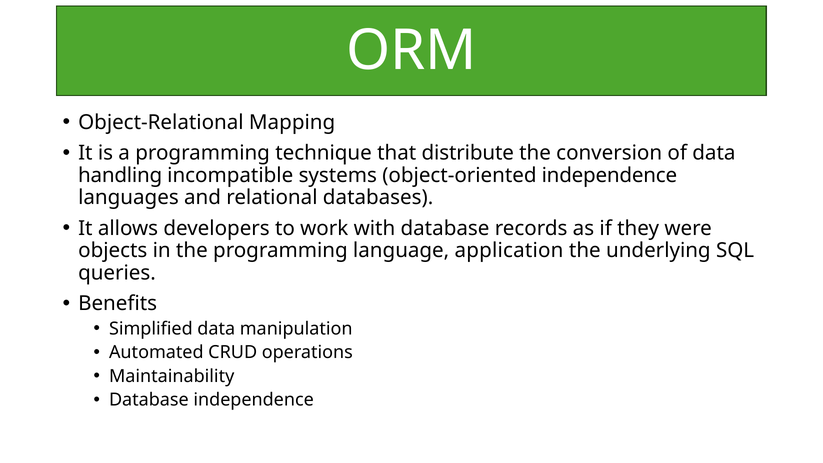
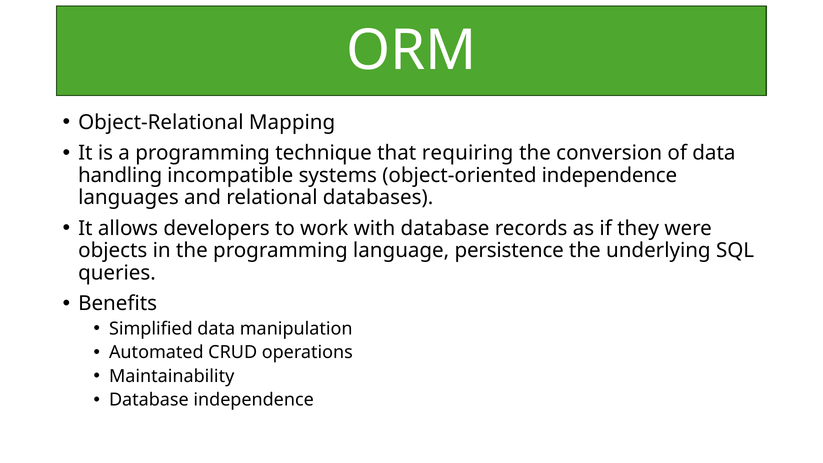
distribute: distribute -> requiring (468, 153)
application: application -> persistence (509, 250)
